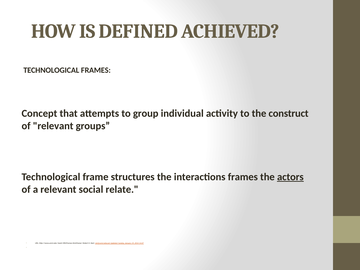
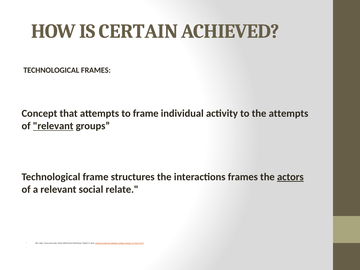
DEFINED: DEFINED -> CERTAIN (138, 31)
to group: group -> frame (146, 113)
the construct: construct -> attempts (289, 113)
relevant underline: none -> present (53, 126)
